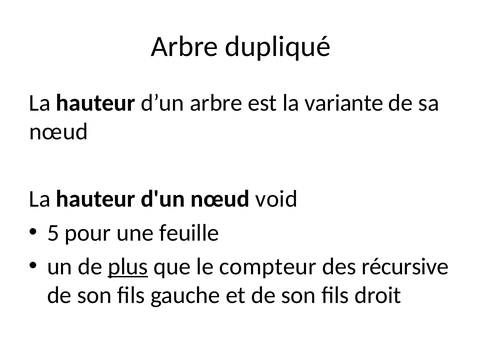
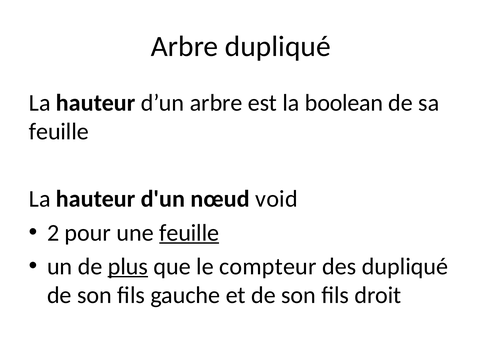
variante: variante -> boolean (344, 103)
nœud: nœud -> feuille (59, 132)
5: 5 -> 2 (53, 233)
feuille underline: none -> present (189, 233)
des récursive: récursive -> dupliqué (405, 267)
